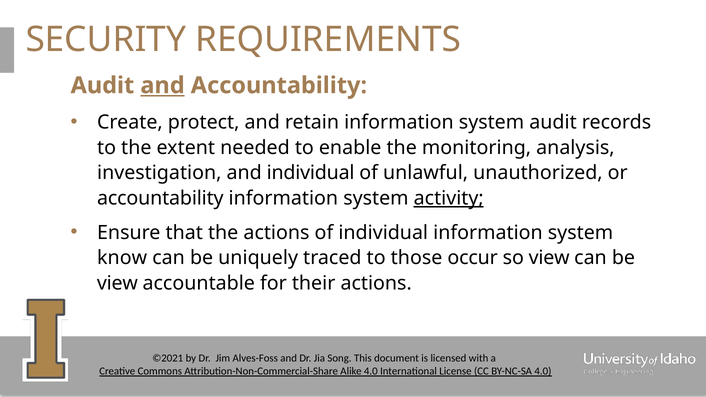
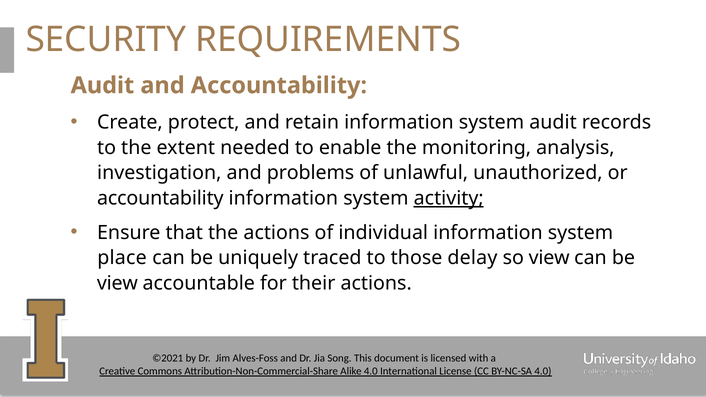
and underline: present -> none (162, 86)
and individual: individual -> problems (311, 173)
know: know -> place (122, 258)
occur: occur -> delay (472, 258)
